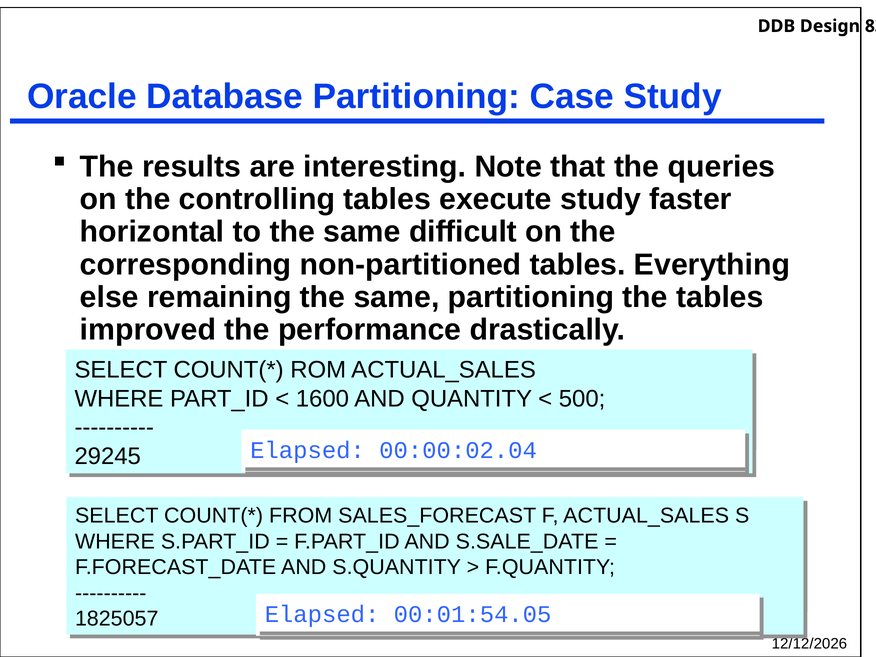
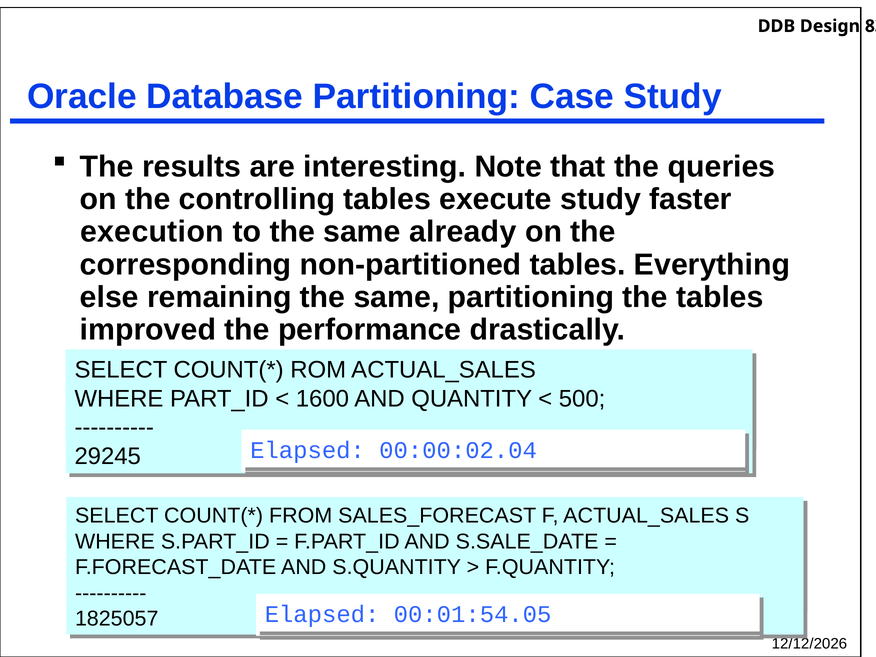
horizontal: horizontal -> execution (152, 232)
difficult: difficult -> already (463, 232)
